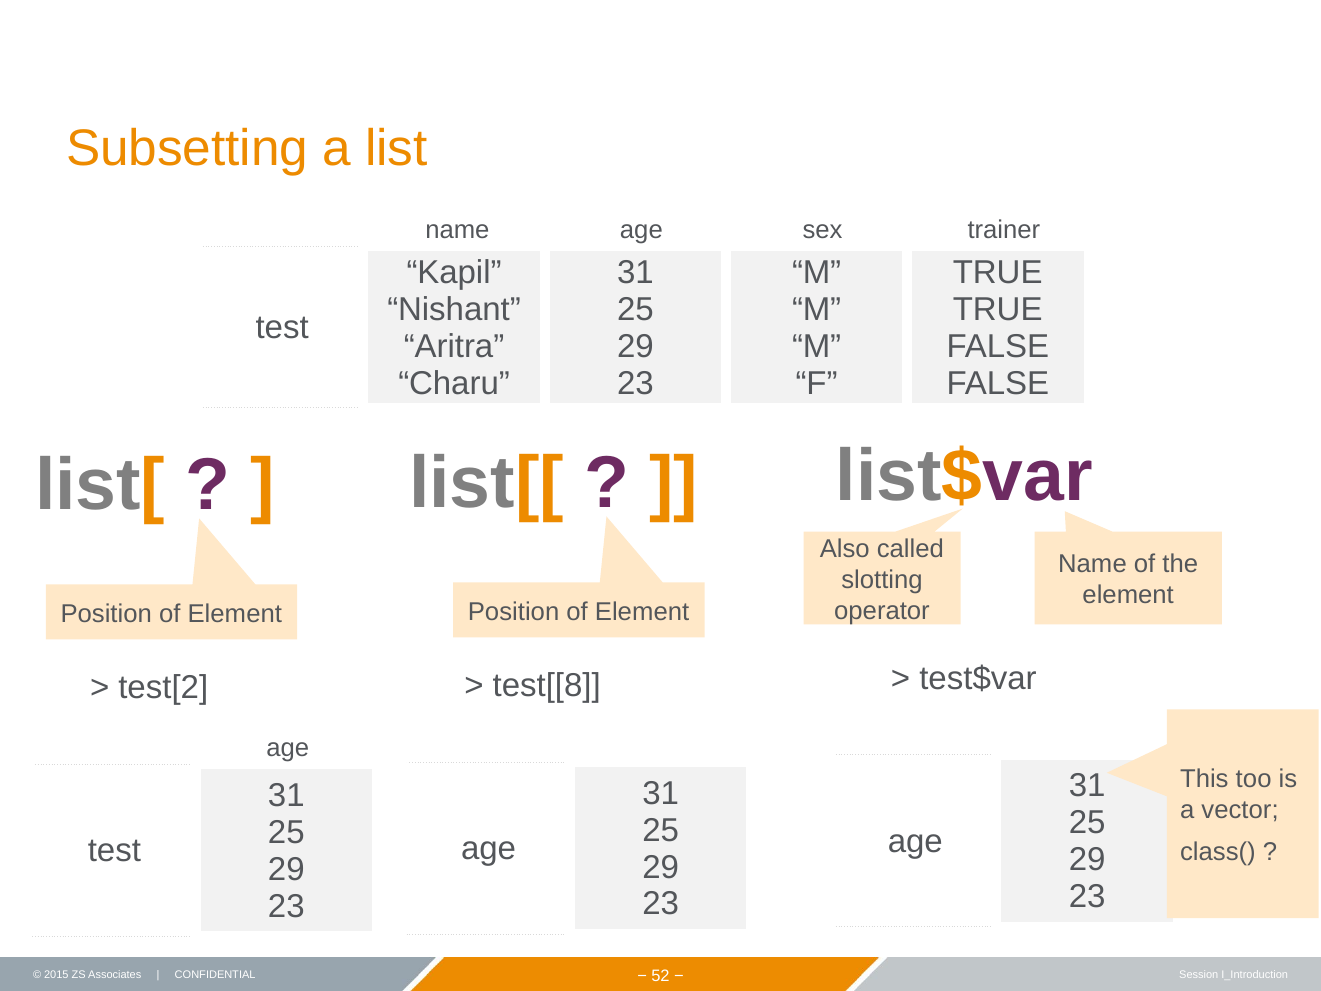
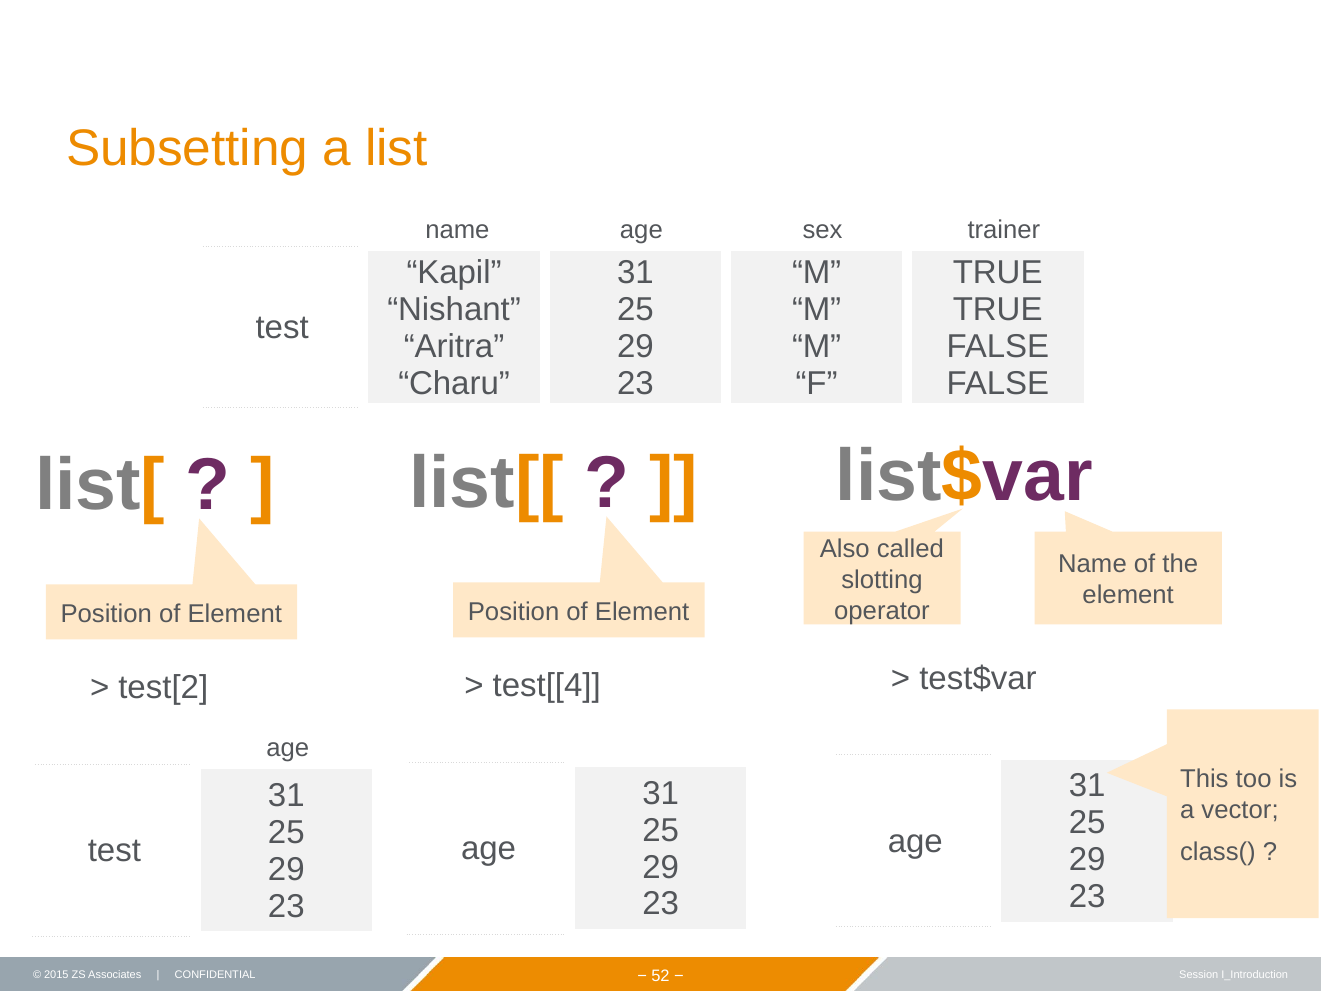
test[[8: test[[8 -> test[[4 (547, 686)
